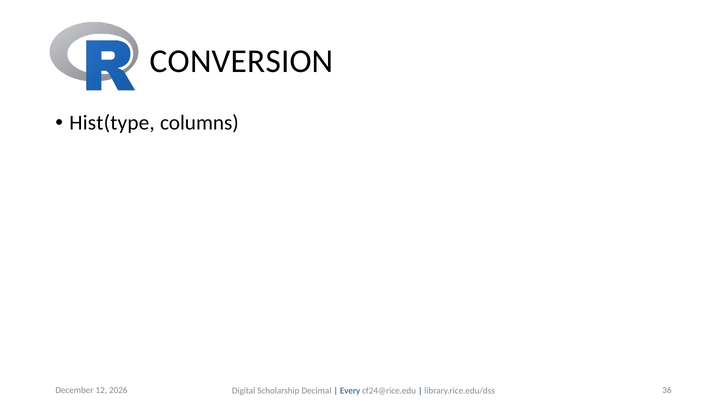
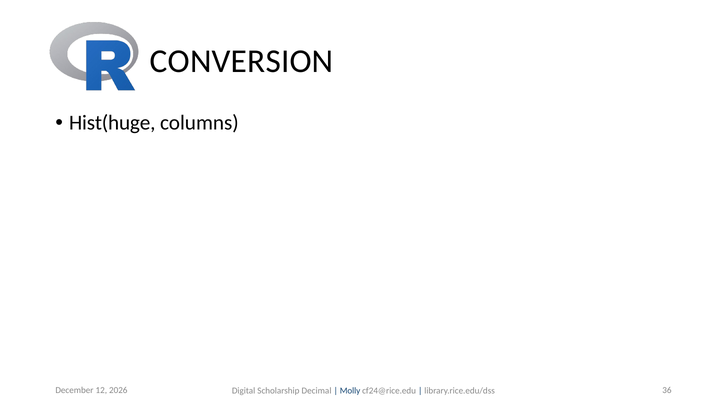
Hist(type: Hist(type -> Hist(huge (112, 123)
Every: Every -> Molly (350, 391)
